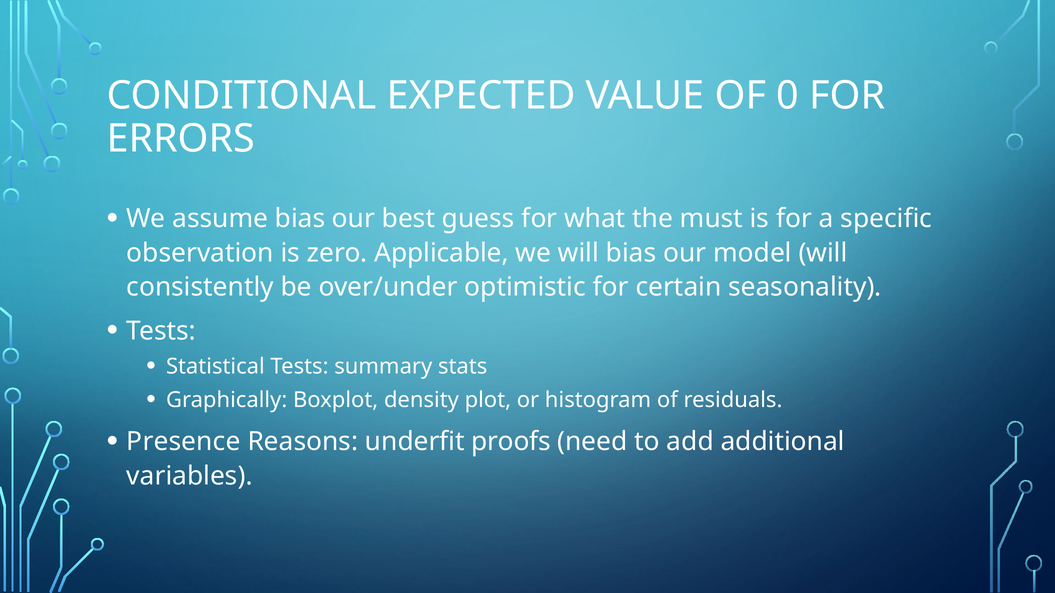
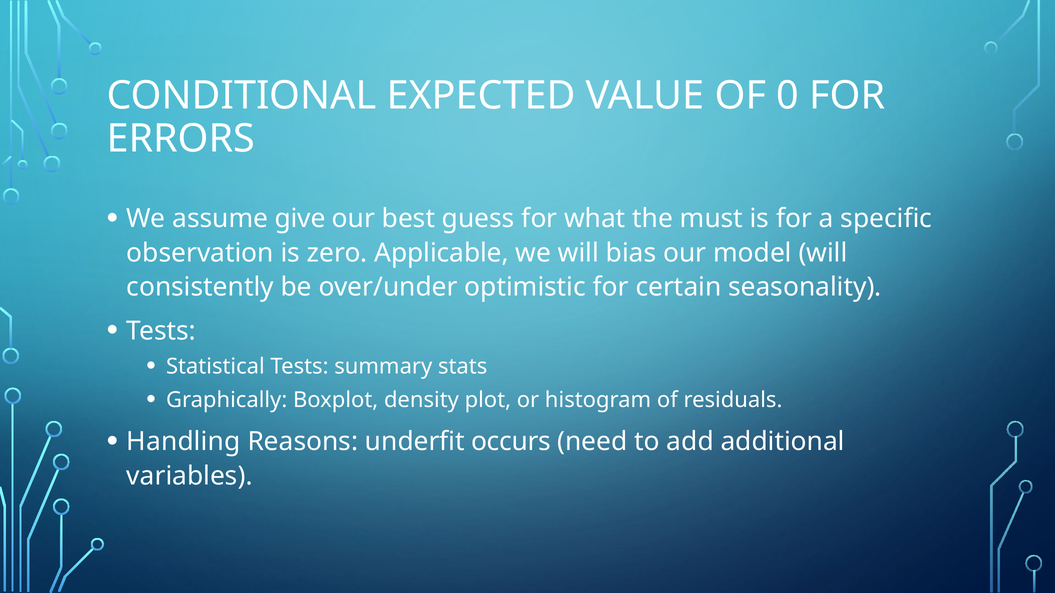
assume bias: bias -> give (300, 219)
Presence: Presence -> Handling (183, 442)
proofs: proofs -> occurs (511, 442)
